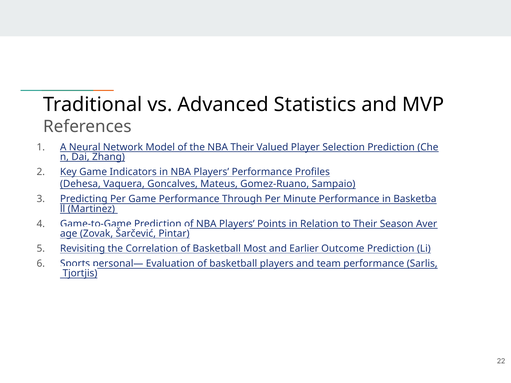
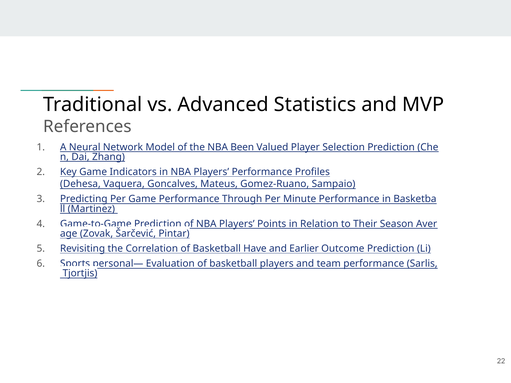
NBA Their: Their -> Been (242, 147)
Most: Most -> Have (255, 249)
